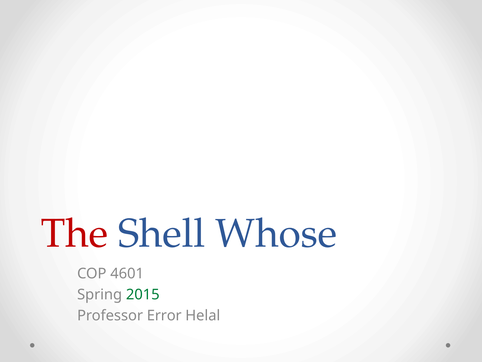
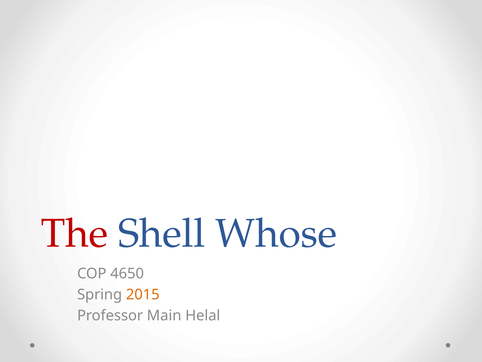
4601: 4601 -> 4650 (127, 273)
2015 colour: green -> orange (143, 294)
Error: Error -> Main (164, 315)
